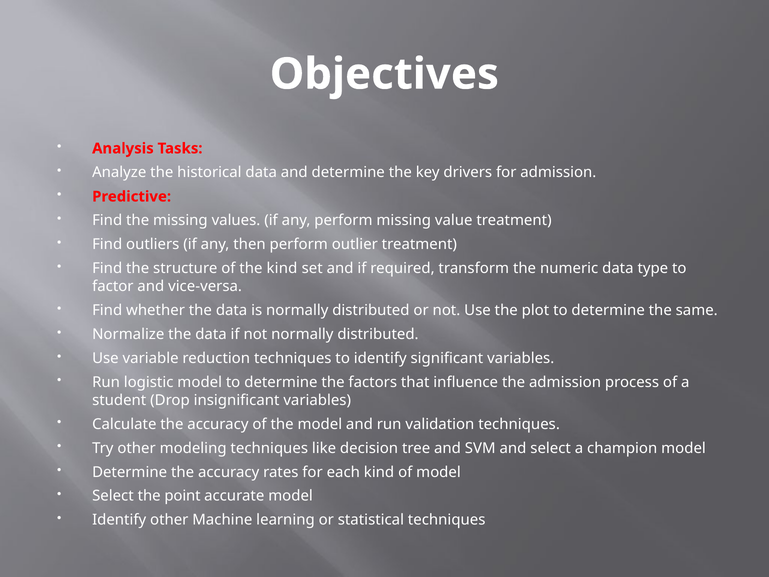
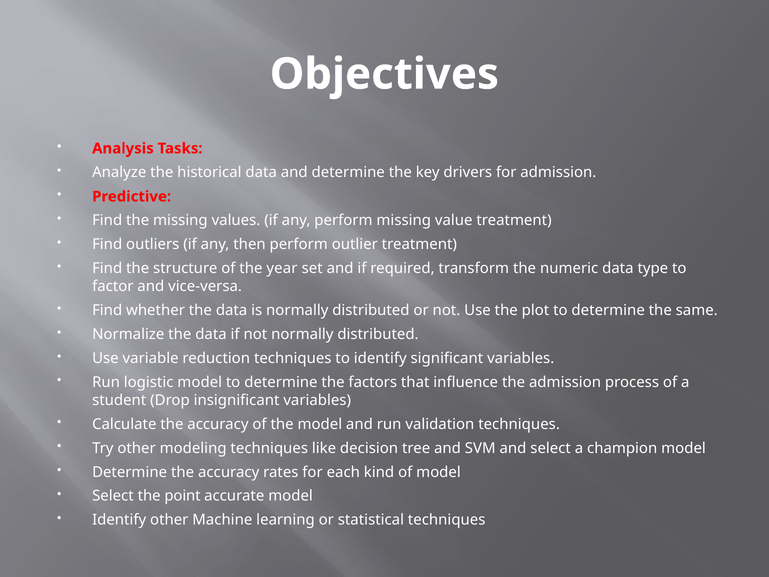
the kind: kind -> year (282, 268)
